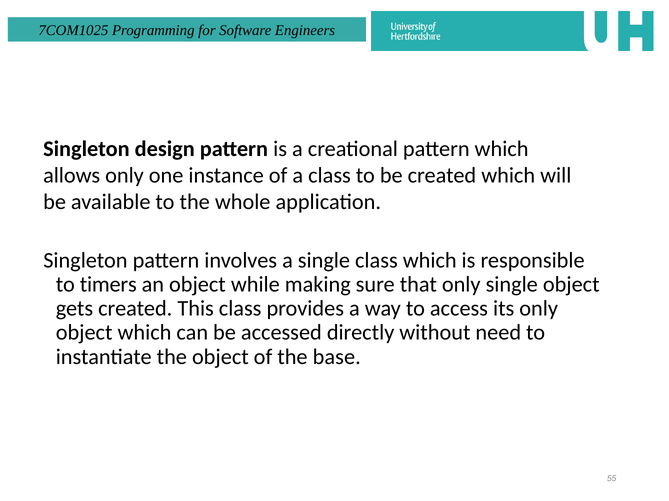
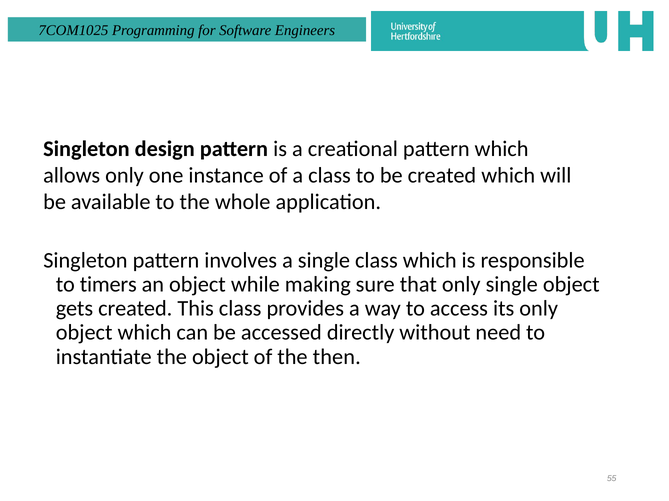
base: base -> then (337, 357)
